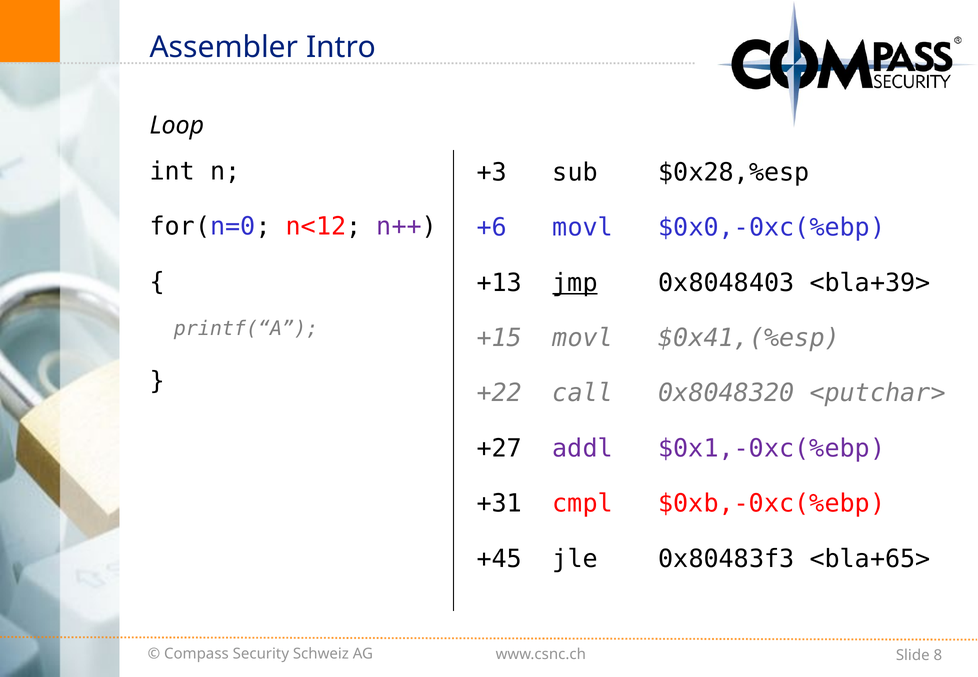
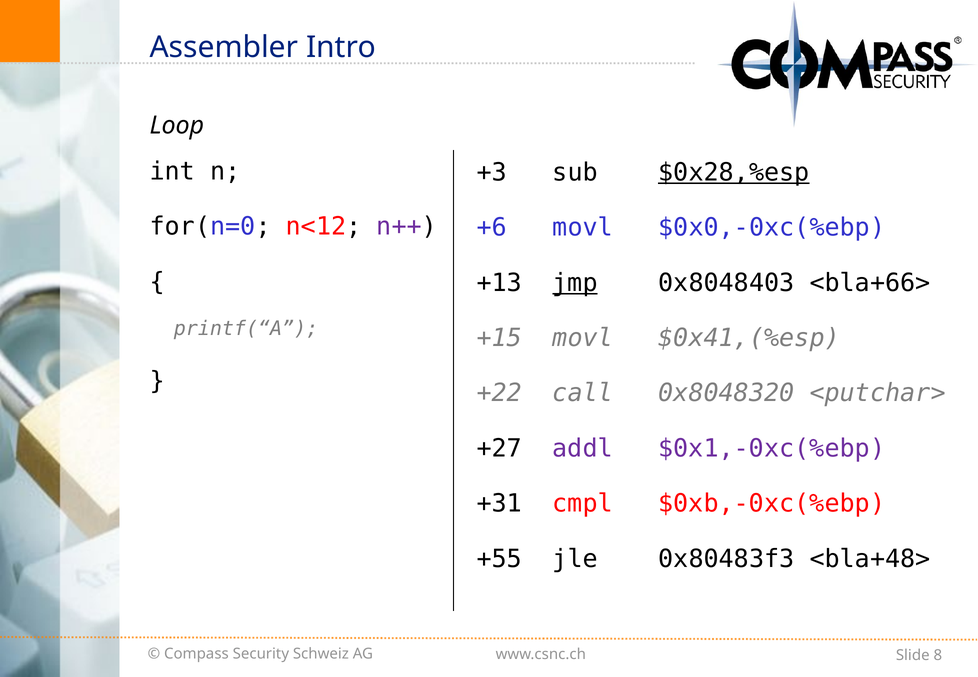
$0x28,%esp underline: none -> present (734, 172)
<bla+39>: <bla+39> -> <bla+66> (870, 283)
+45: +45 -> +55 (499, 559)
<bla+65>: <bla+65> -> <bla+48> (870, 559)
